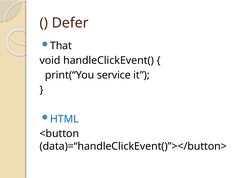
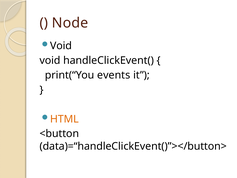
Defer: Defer -> Node (70, 23)
That: That -> Void (61, 46)
service: service -> events (114, 75)
HTML colour: blue -> orange (64, 119)
